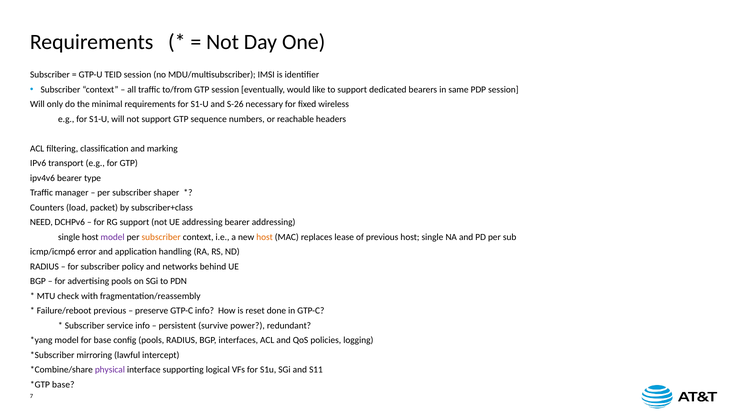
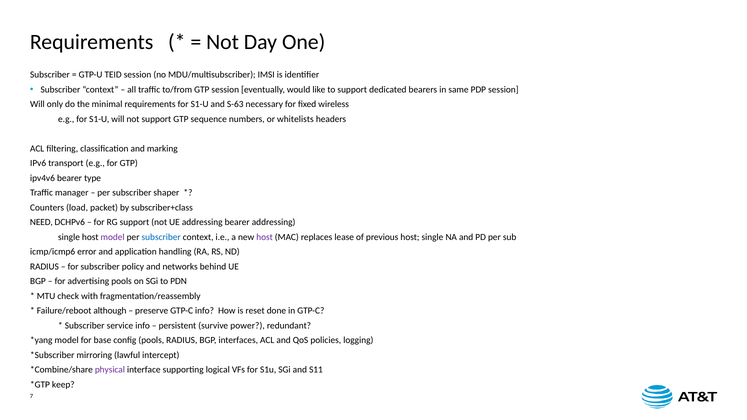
S-26: S-26 -> S-63 (235, 104)
reachable: reachable -> whitelists (295, 119)
subscriber colour: orange -> blue (161, 237)
host colour: orange -> purple (265, 237)
Failure/reboot previous: previous -> although (110, 311)
base: base -> keep (63, 385)
